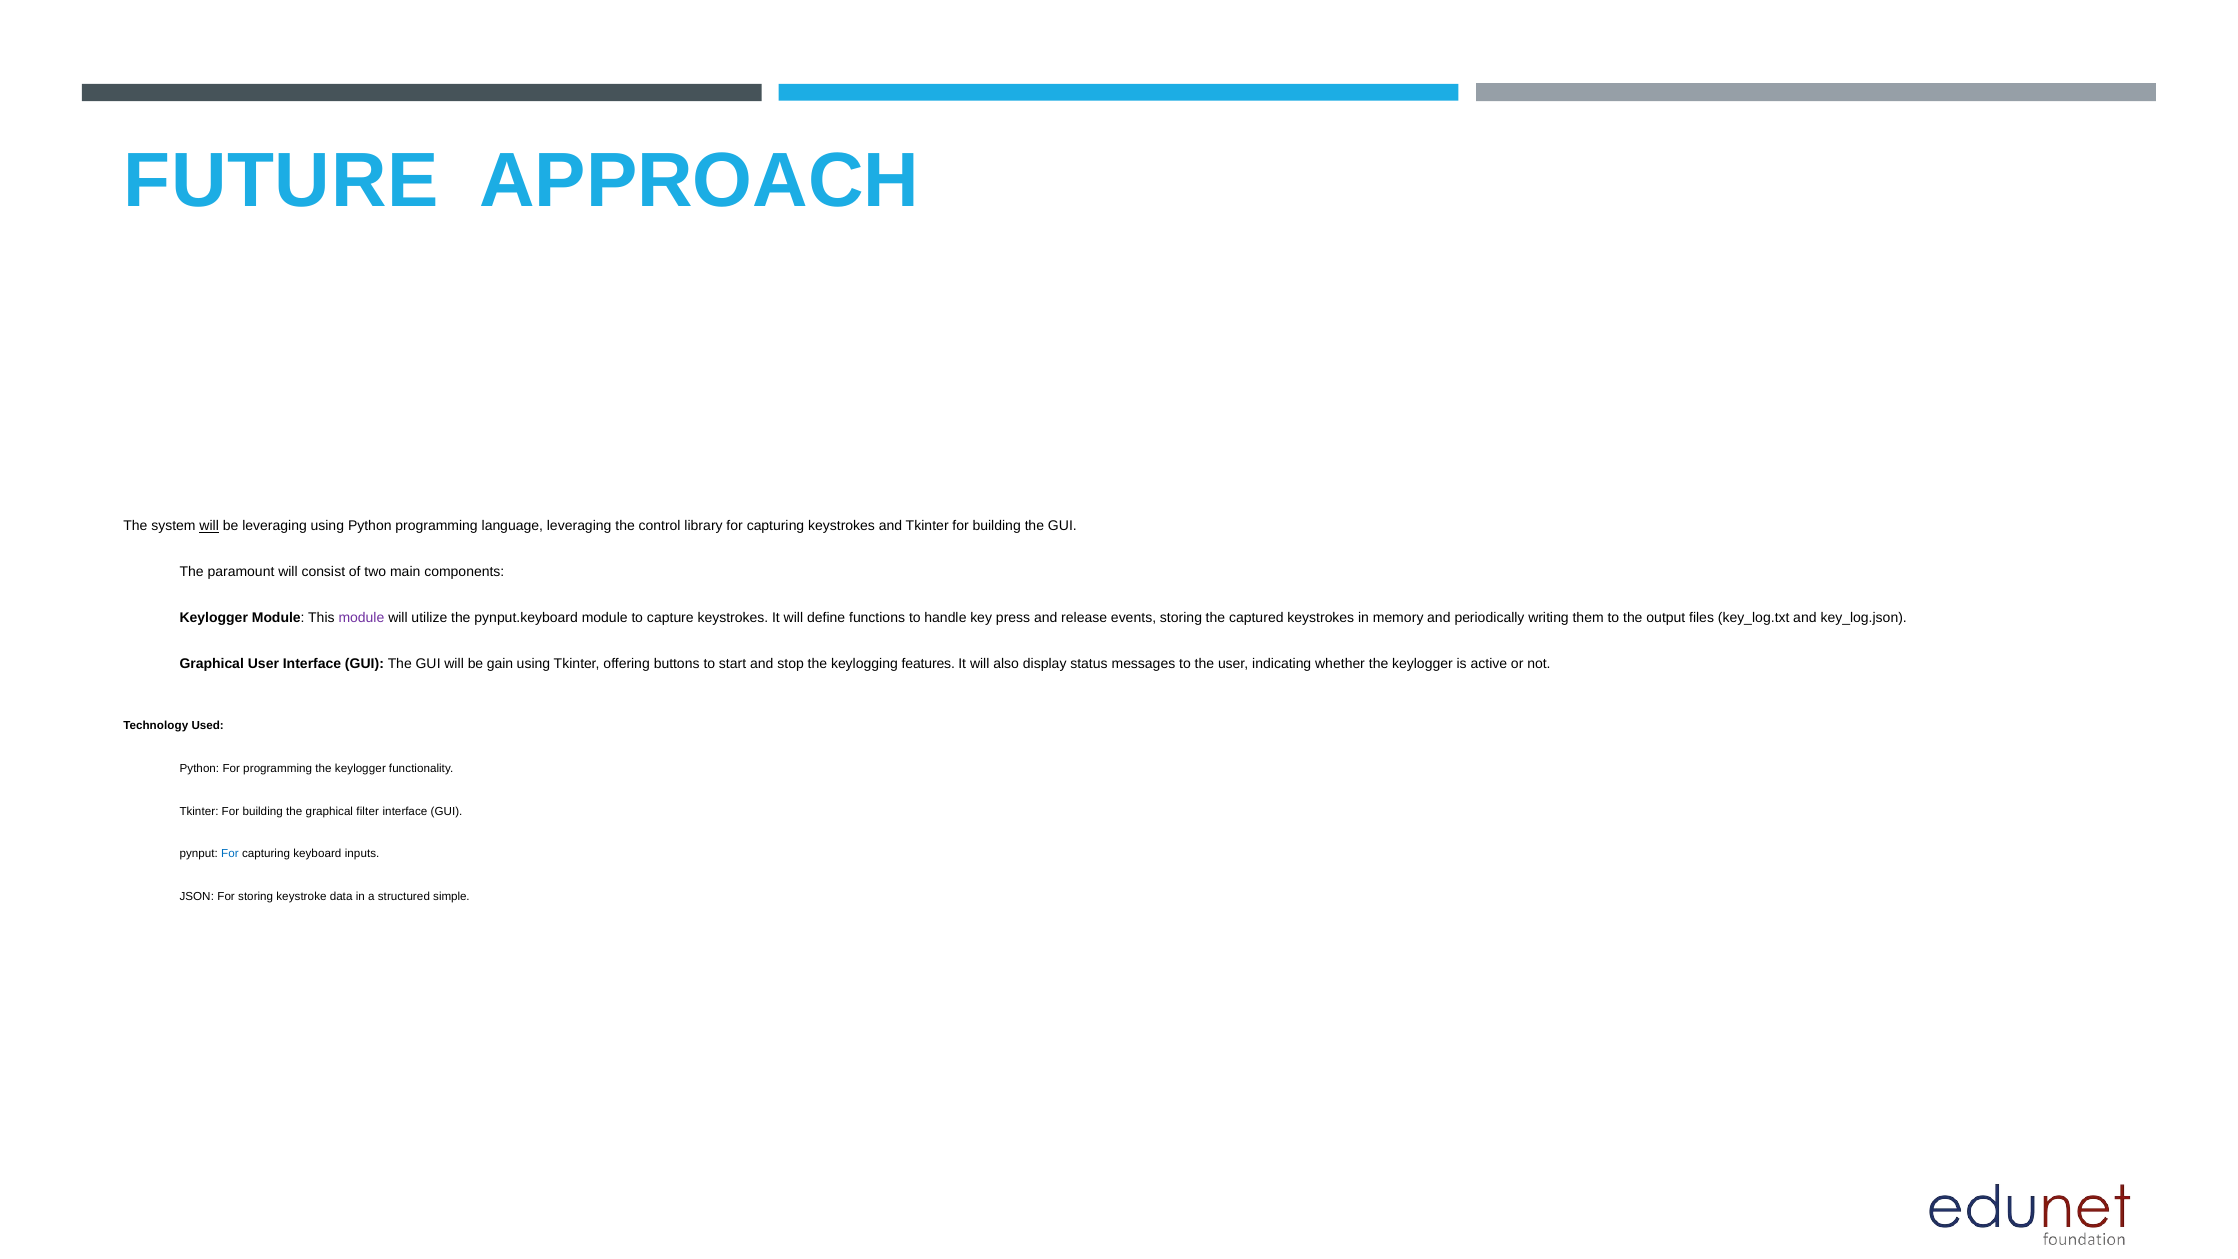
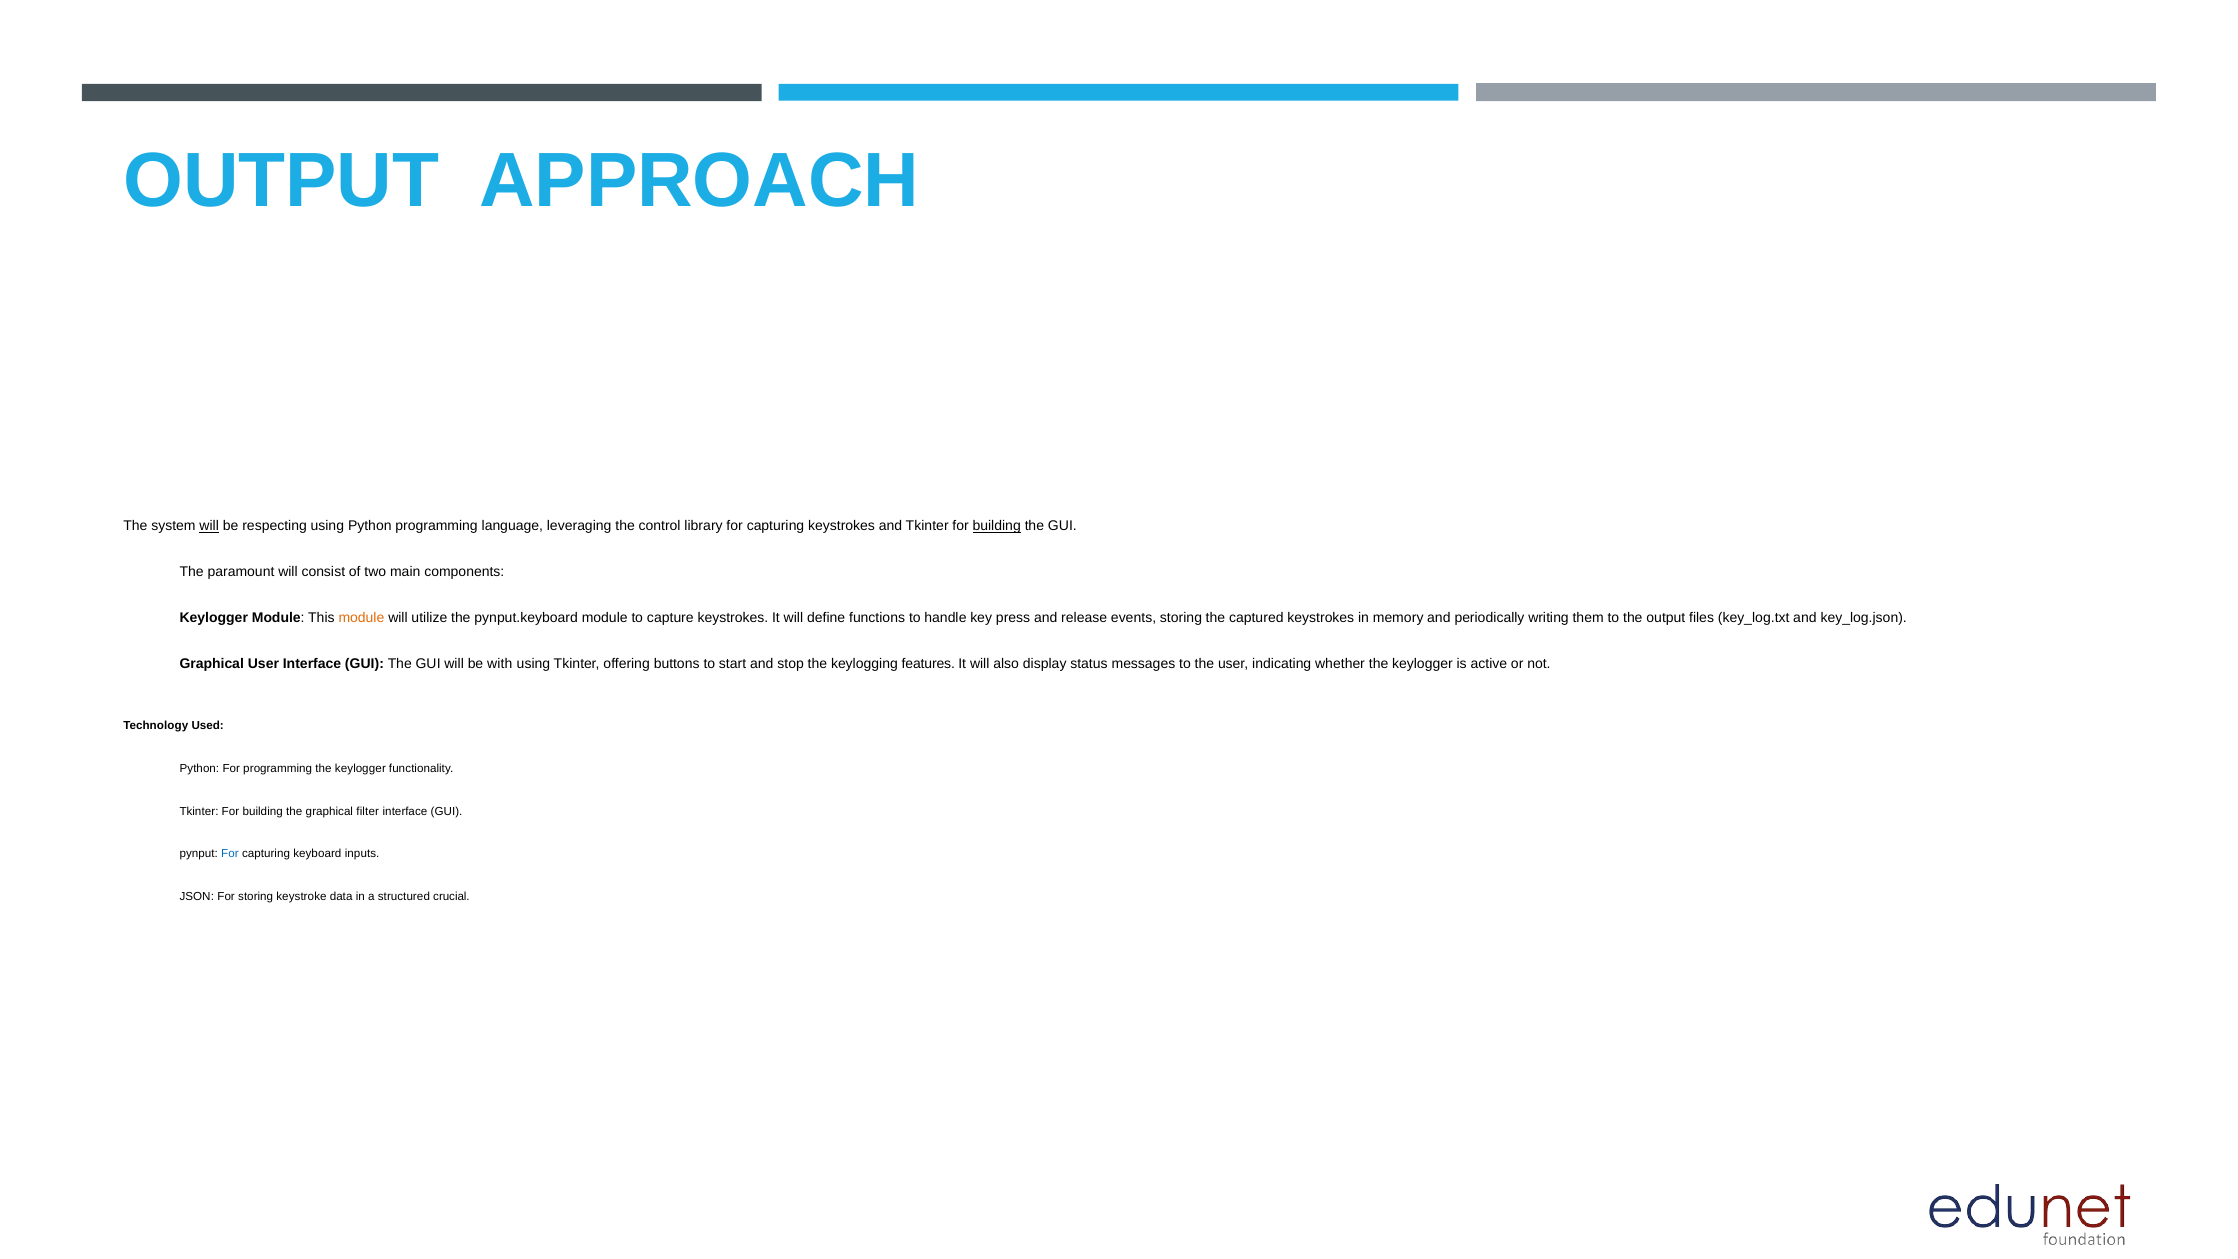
FUTURE: FUTURE -> OUTPUT (281, 181)
be leveraging: leveraging -> respecting (275, 526)
building underline: none -> present (997, 526)
module colour: purple -> orange (361, 618)
gain: gain -> with (500, 664)
simple: simple -> crucial (451, 897)
